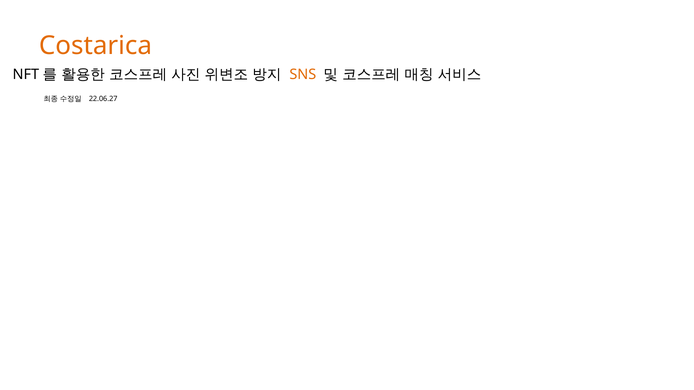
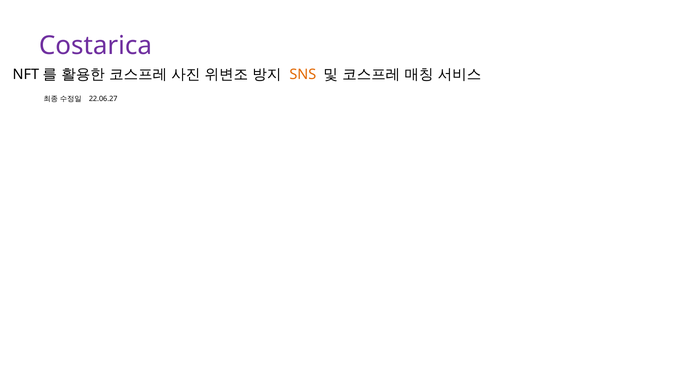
Costarica colour: orange -> purple (95, 46)
